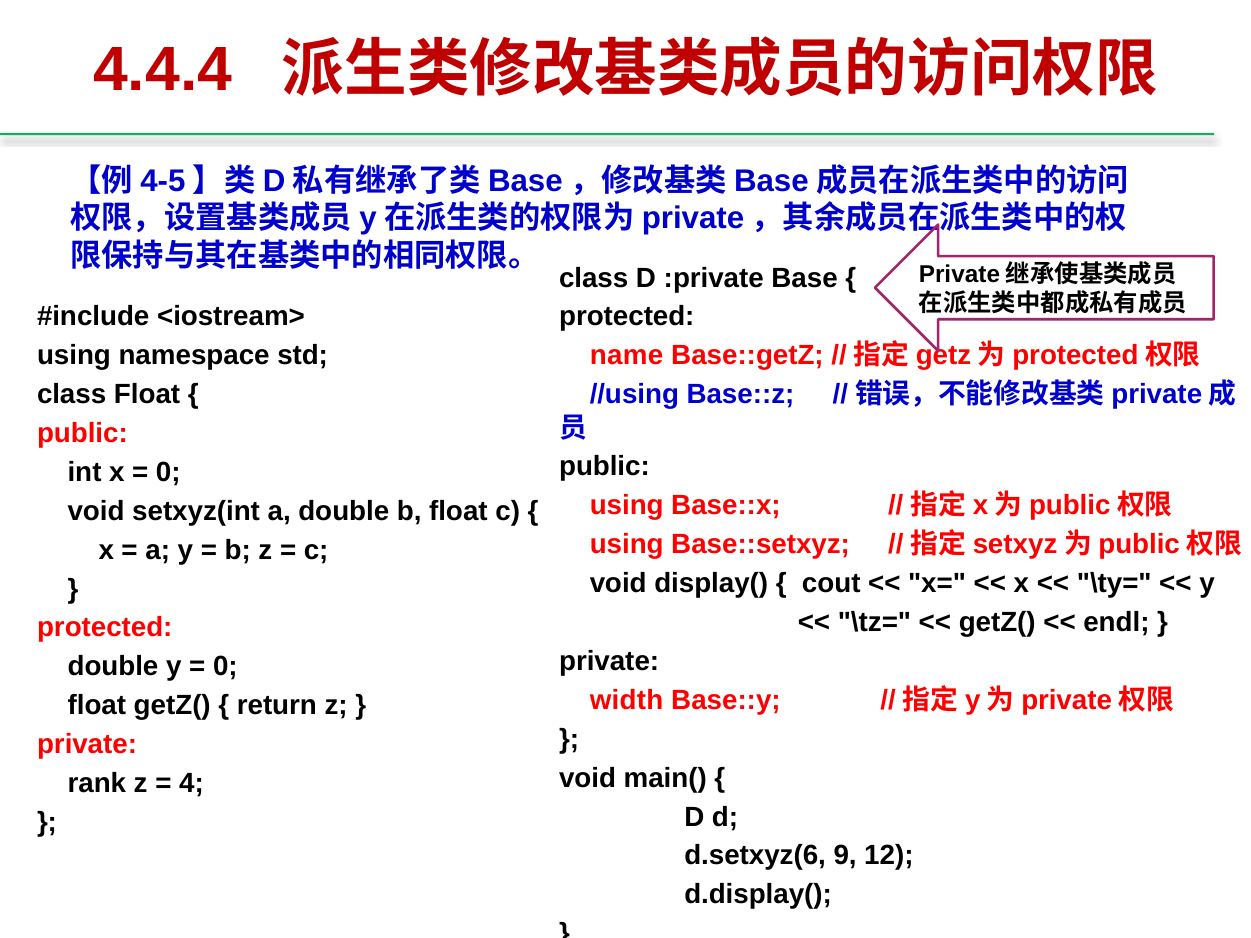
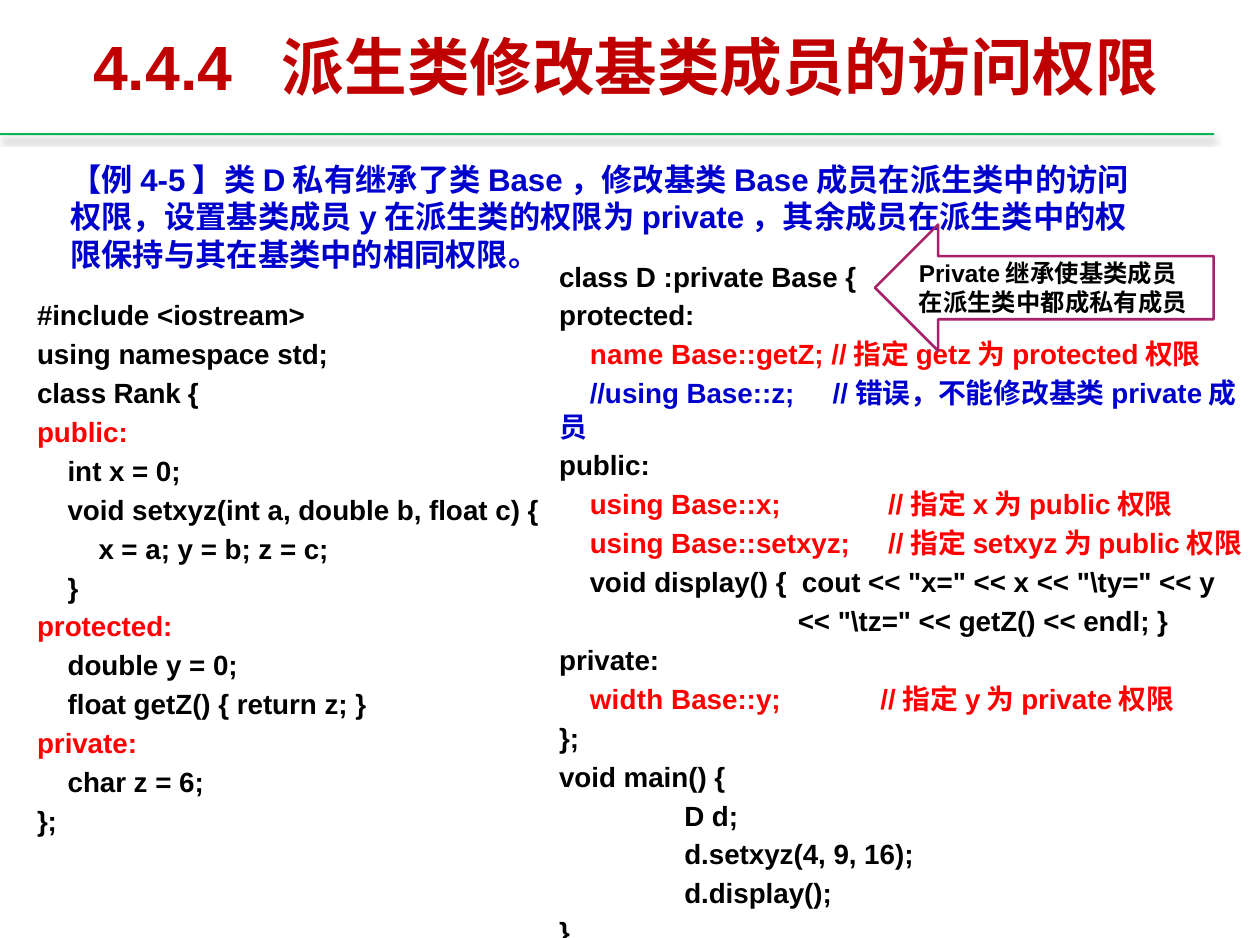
class Float: Float -> Rank (147, 395)
rank: rank -> char (97, 784)
4: 4 -> 6 (191, 784)
d.setxyz(6: d.setxyz(6 -> d.setxyz(4 (755, 856)
12: 12 -> 16 (889, 856)
